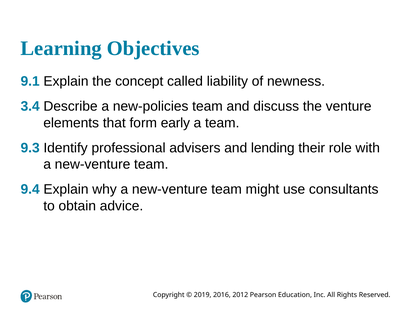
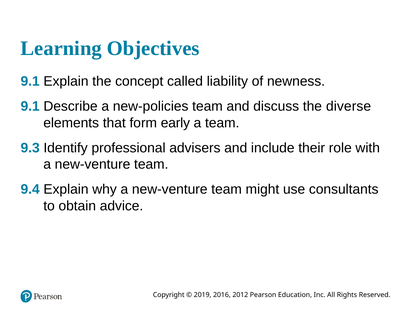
3.4: 3.4 -> 9.1 (30, 106)
venture: venture -> diverse (349, 106)
lending: lending -> include (273, 148)
